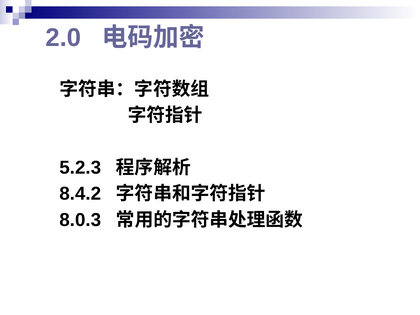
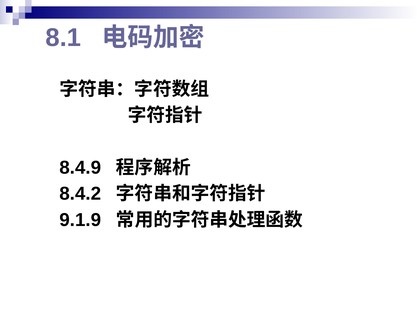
2.0: 2.0 -> 8.1 (63, 38)
5.2.3: 5.2.3 -> 8.4.9 (80, 168)
8.0.3: 8.0.3 -> 9.1.9 (80, 220)
